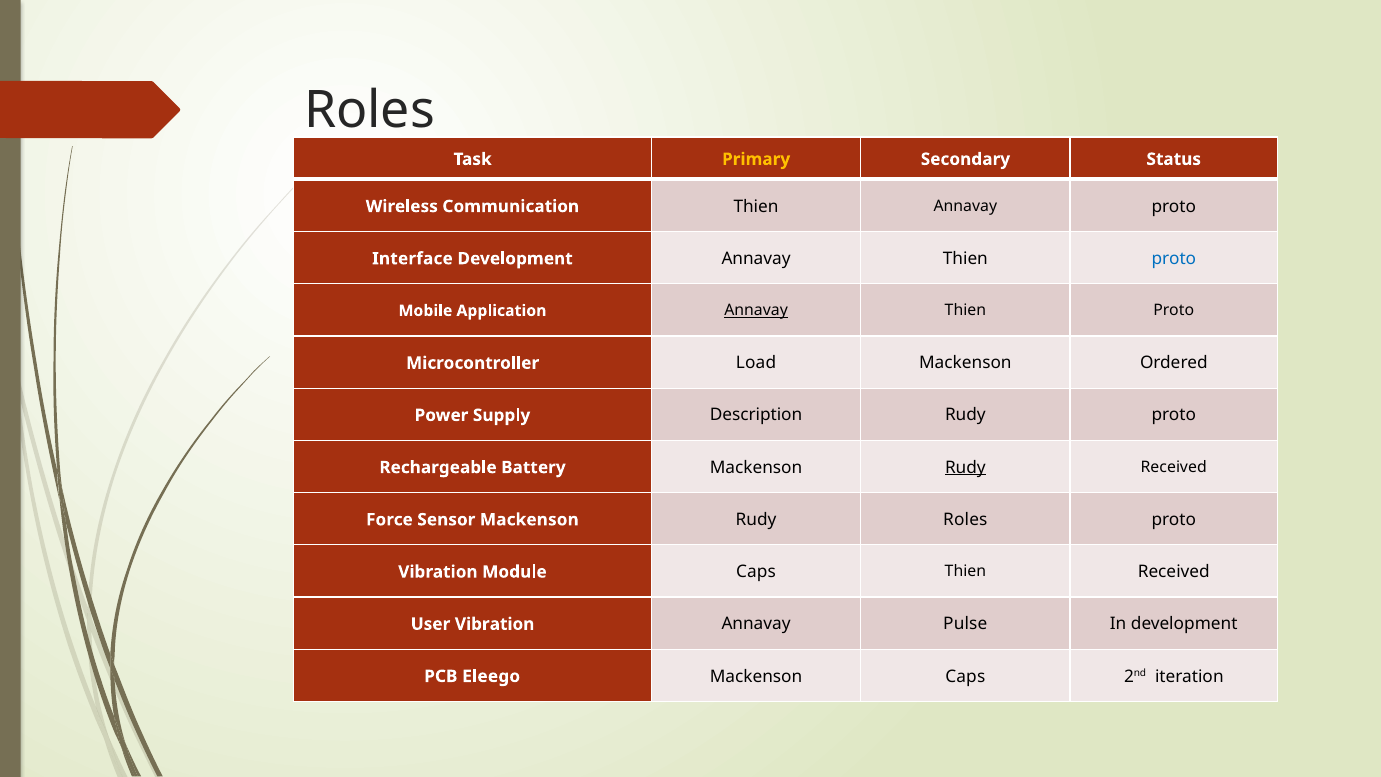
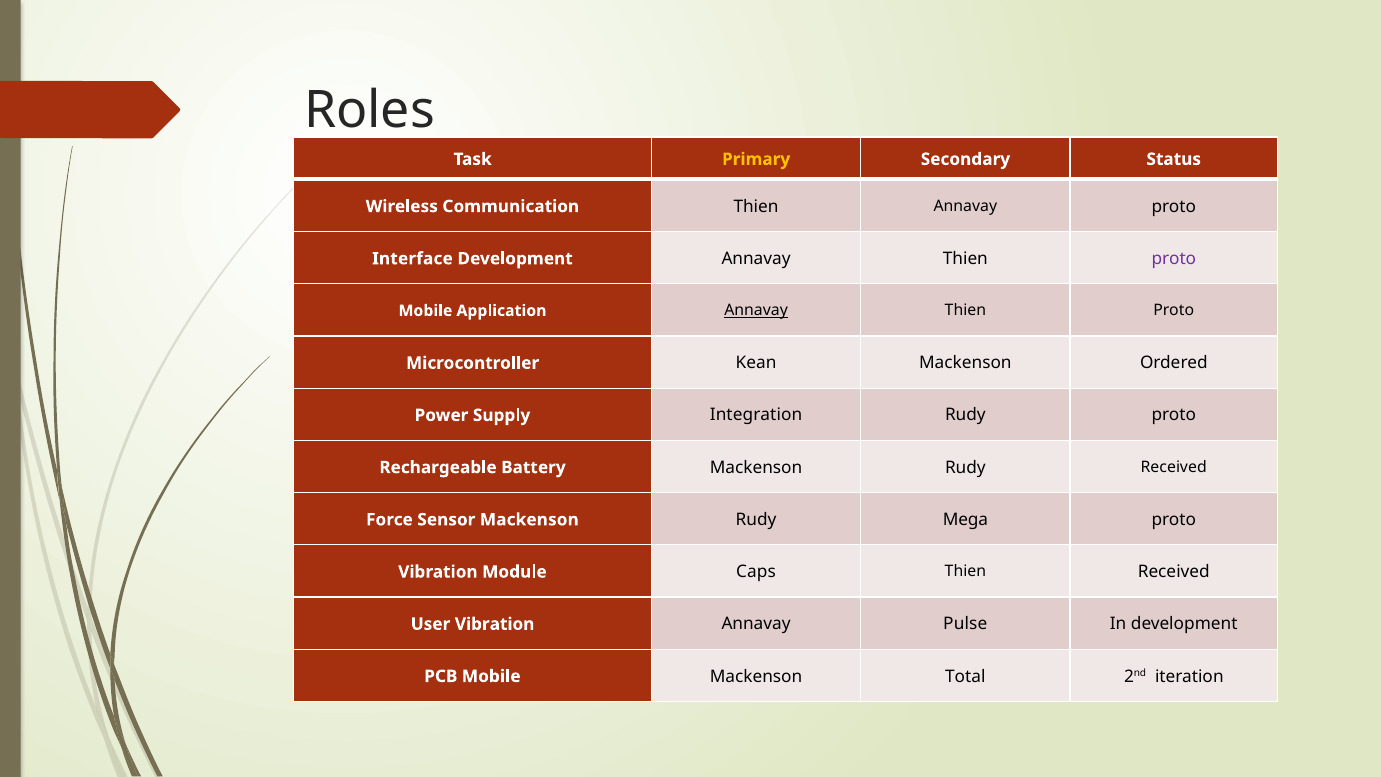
proto colour: blue -> purple (1174, 259)
Load: Load -> Kean (756, 363)
Description: Description -> Integration (756, 415)
Rudy underline: present -> none (965, 467)
Rudy Roles: Roles -> Mega (965, 520)
PCB Eleego: Eleego -> Mobile (491, 676)
Mackenson Caps: Caps -> Total (965, 676)
